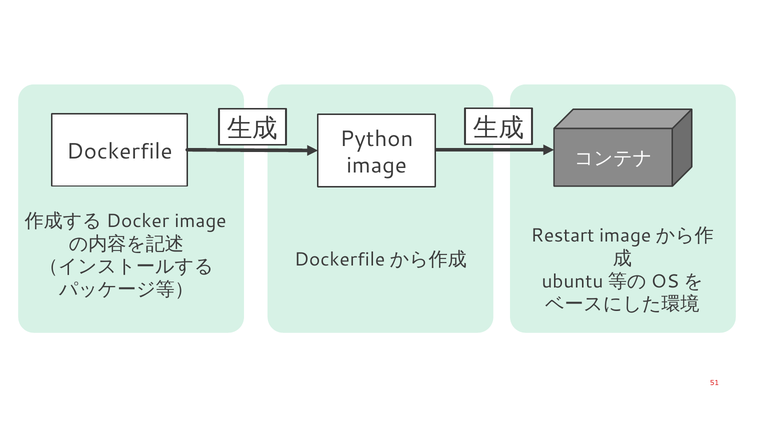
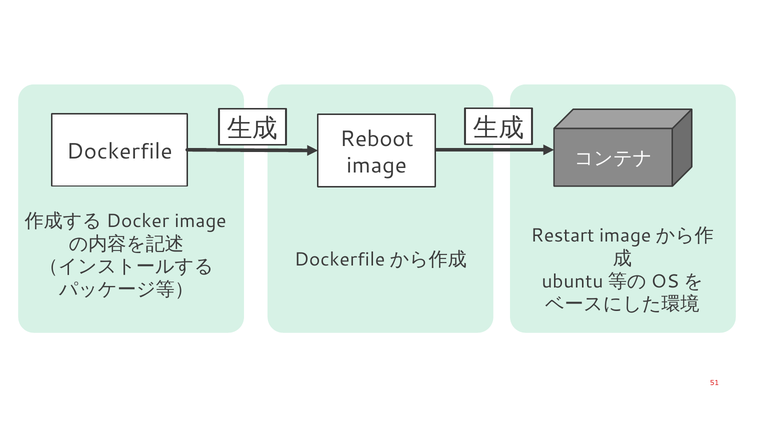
Python: Python -> Reboot (377, 139)
